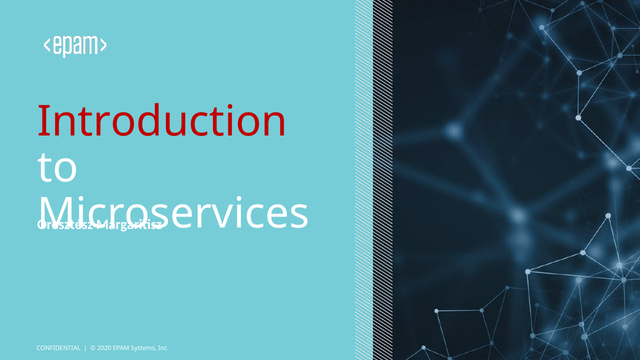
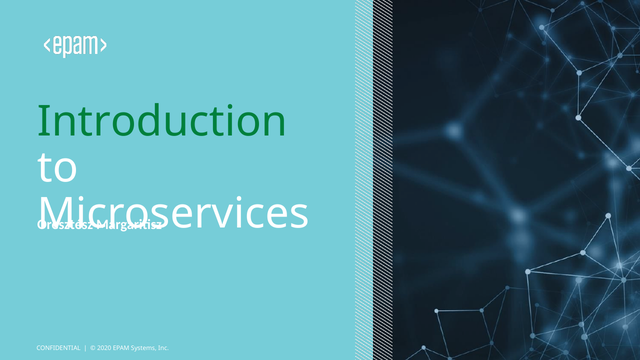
Introduction colour: red -> green (162, 122)
